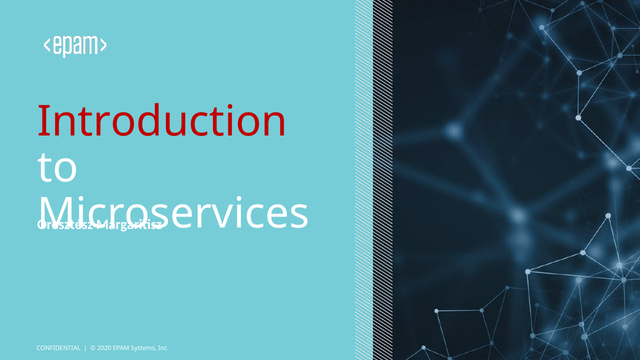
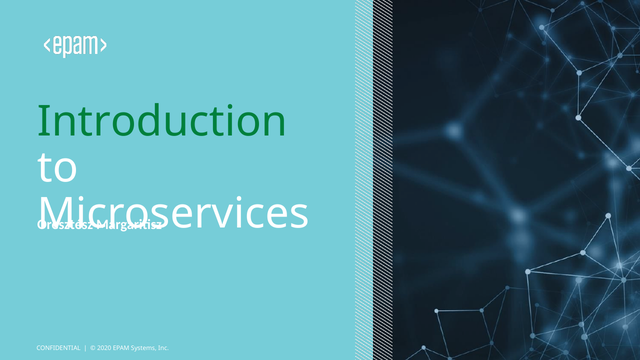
Introduction colour: red -> green (162, 122)
